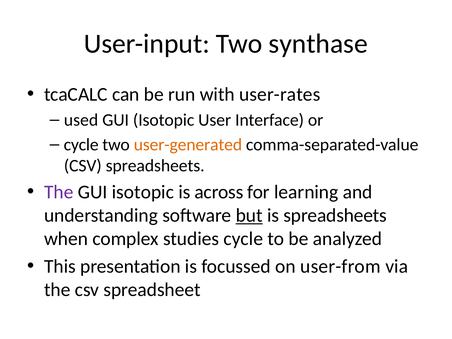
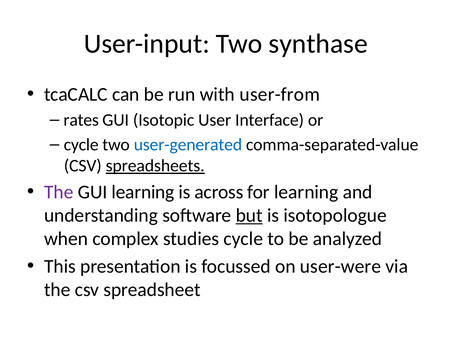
user-rates: user-rates -> user-from (280, 94)
used: used -> rates (81, 120)
user-generated colour: orange -> blue (188, 145)
spreadsheets underline: none -> present (155, 166)
isotopic: isotopic -> learning (143, 192)
is spreadsheets: spreadsheets -> isotopologue (335, 216)
user-from: user-from -> user-were (341, 266)
